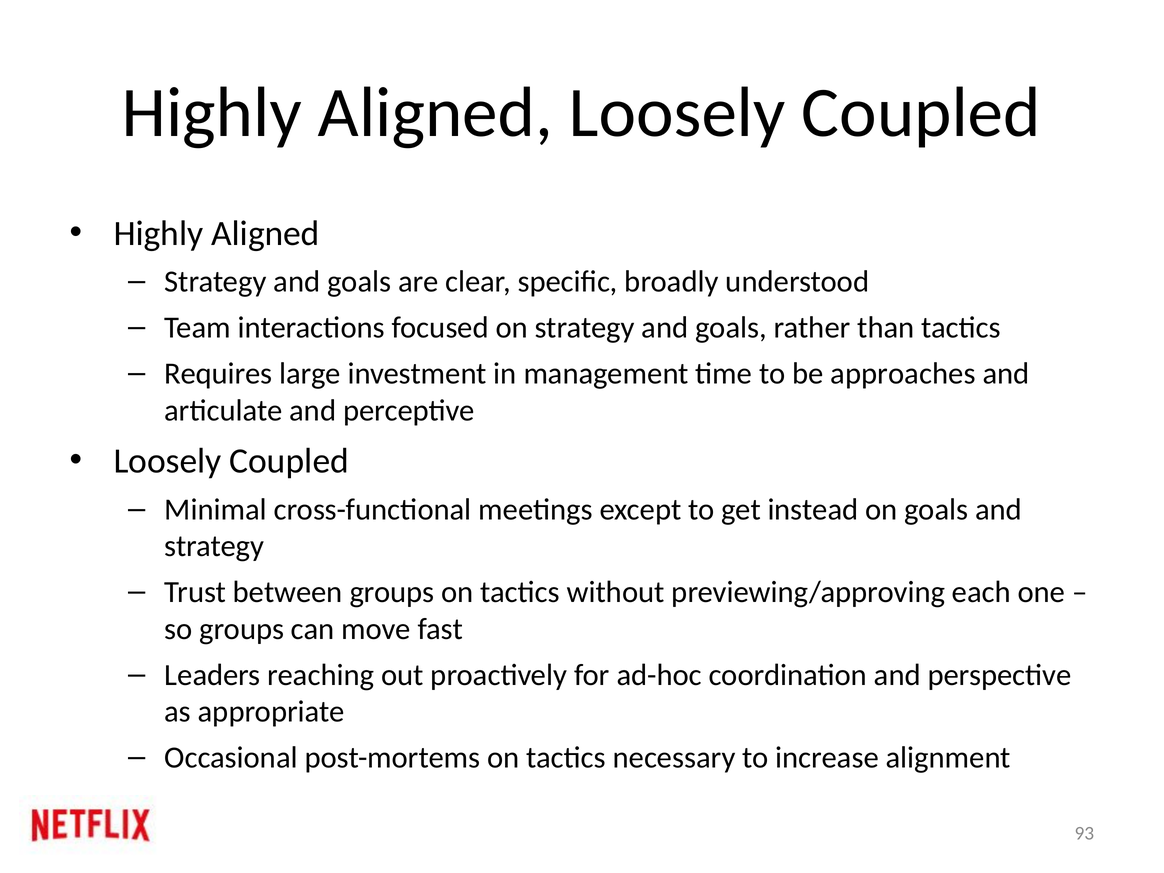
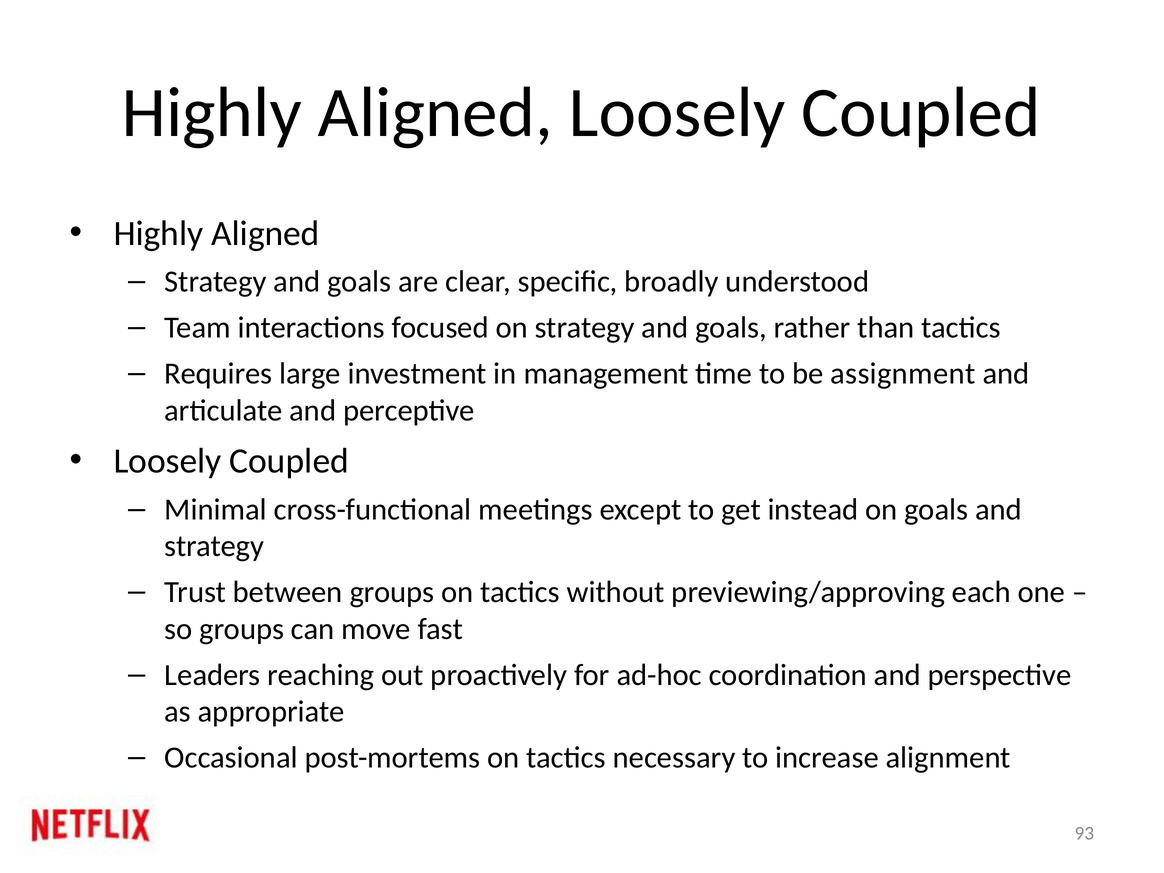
approaches: approaches -> assignment (903, 374)
